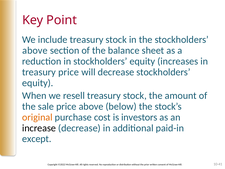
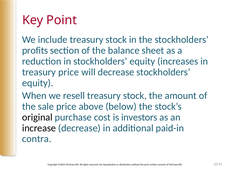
above: above -> profits (35, 50)
original colour: orange -> black (37, 117)
except: except -> contra (37, 139)
